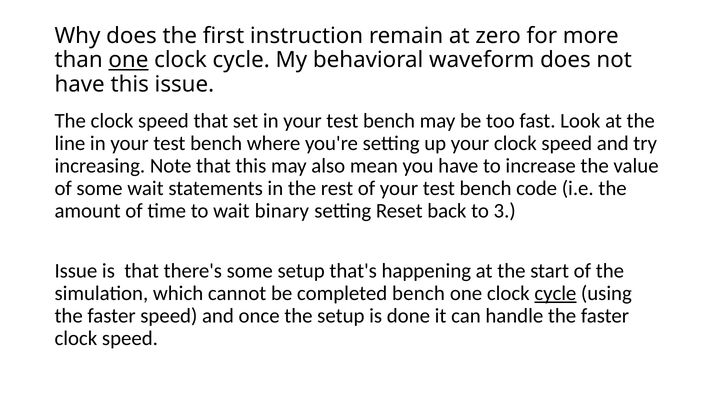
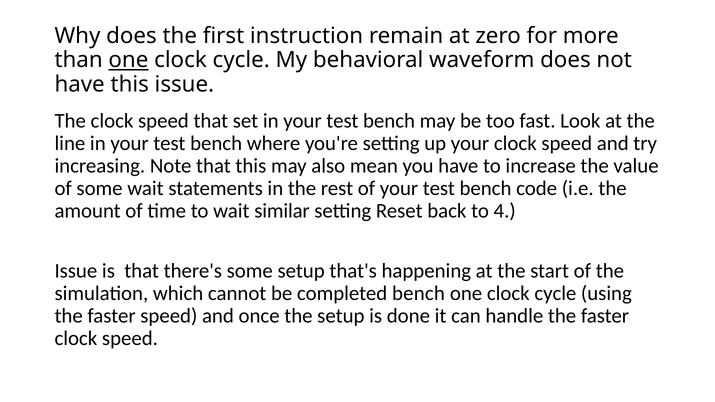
binary: binary -> similar (282, 211)
3: 3 -> 4 (505, 211)
cycle underline: present -> none (555, 293)
